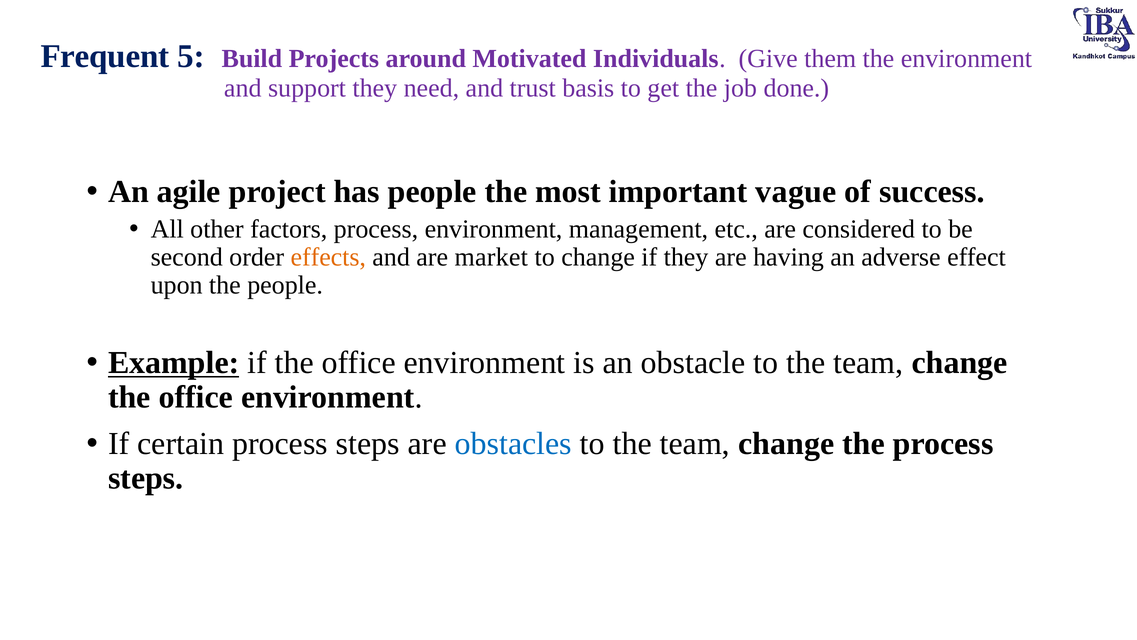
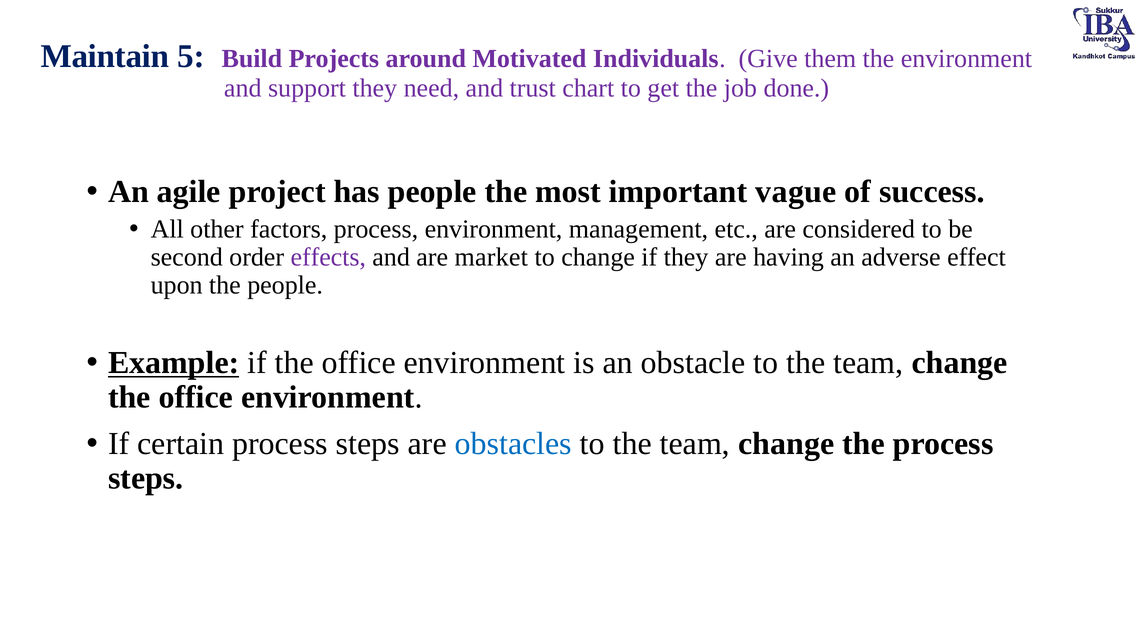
Frequent: Frequent -> Maintain (105, 56)
basis: basis -> chart (588, 88)
effects colour: orange -> purple (328, 257)
